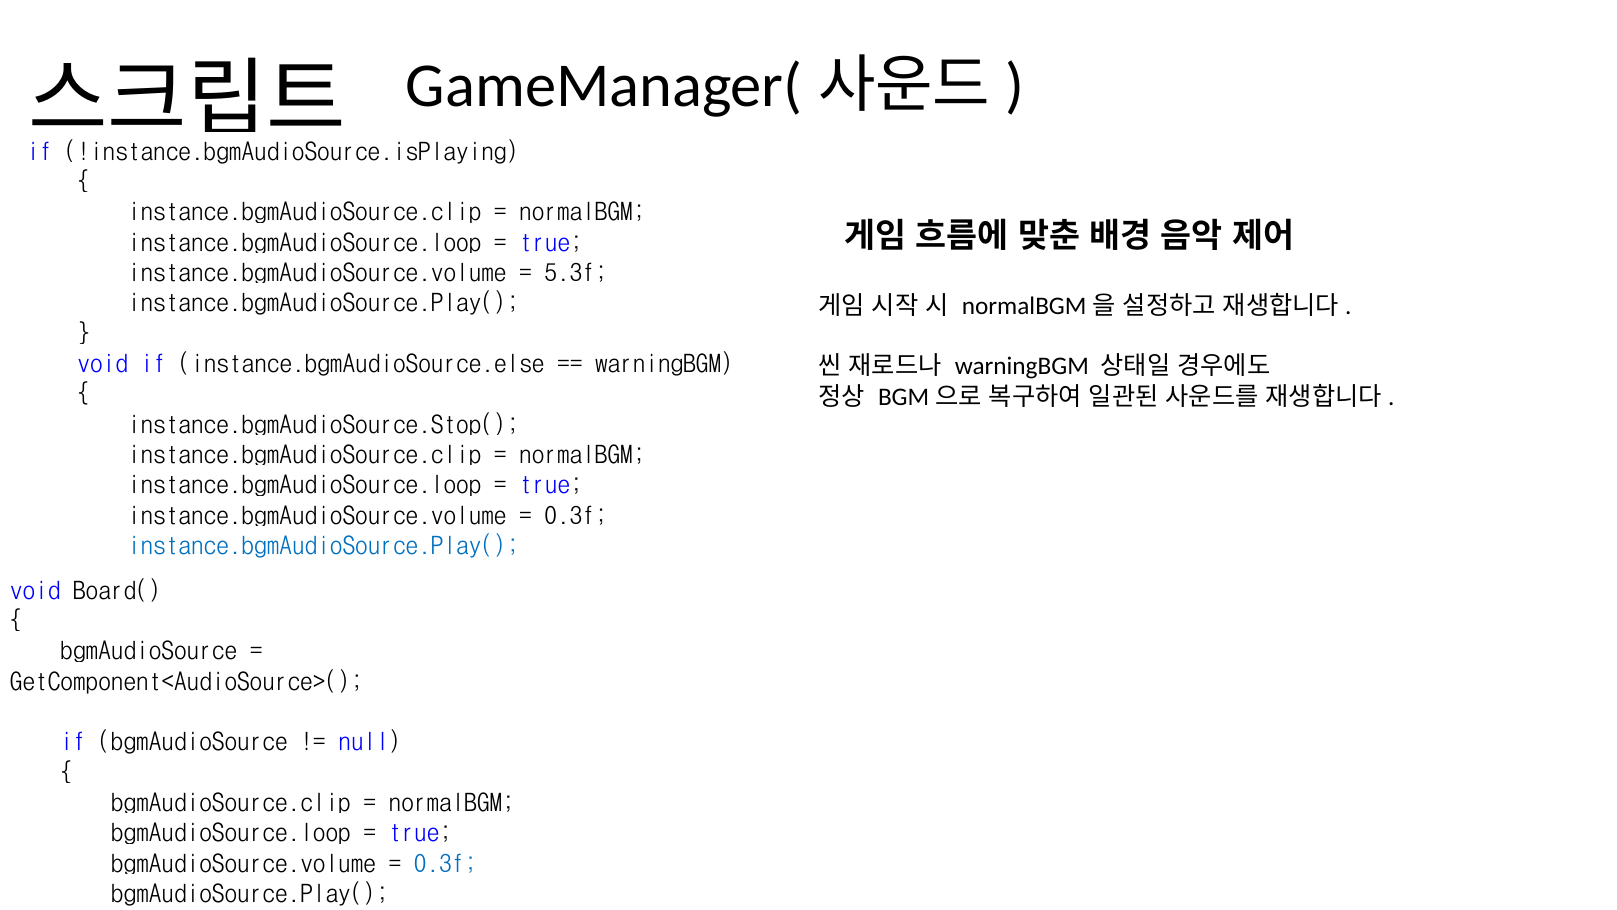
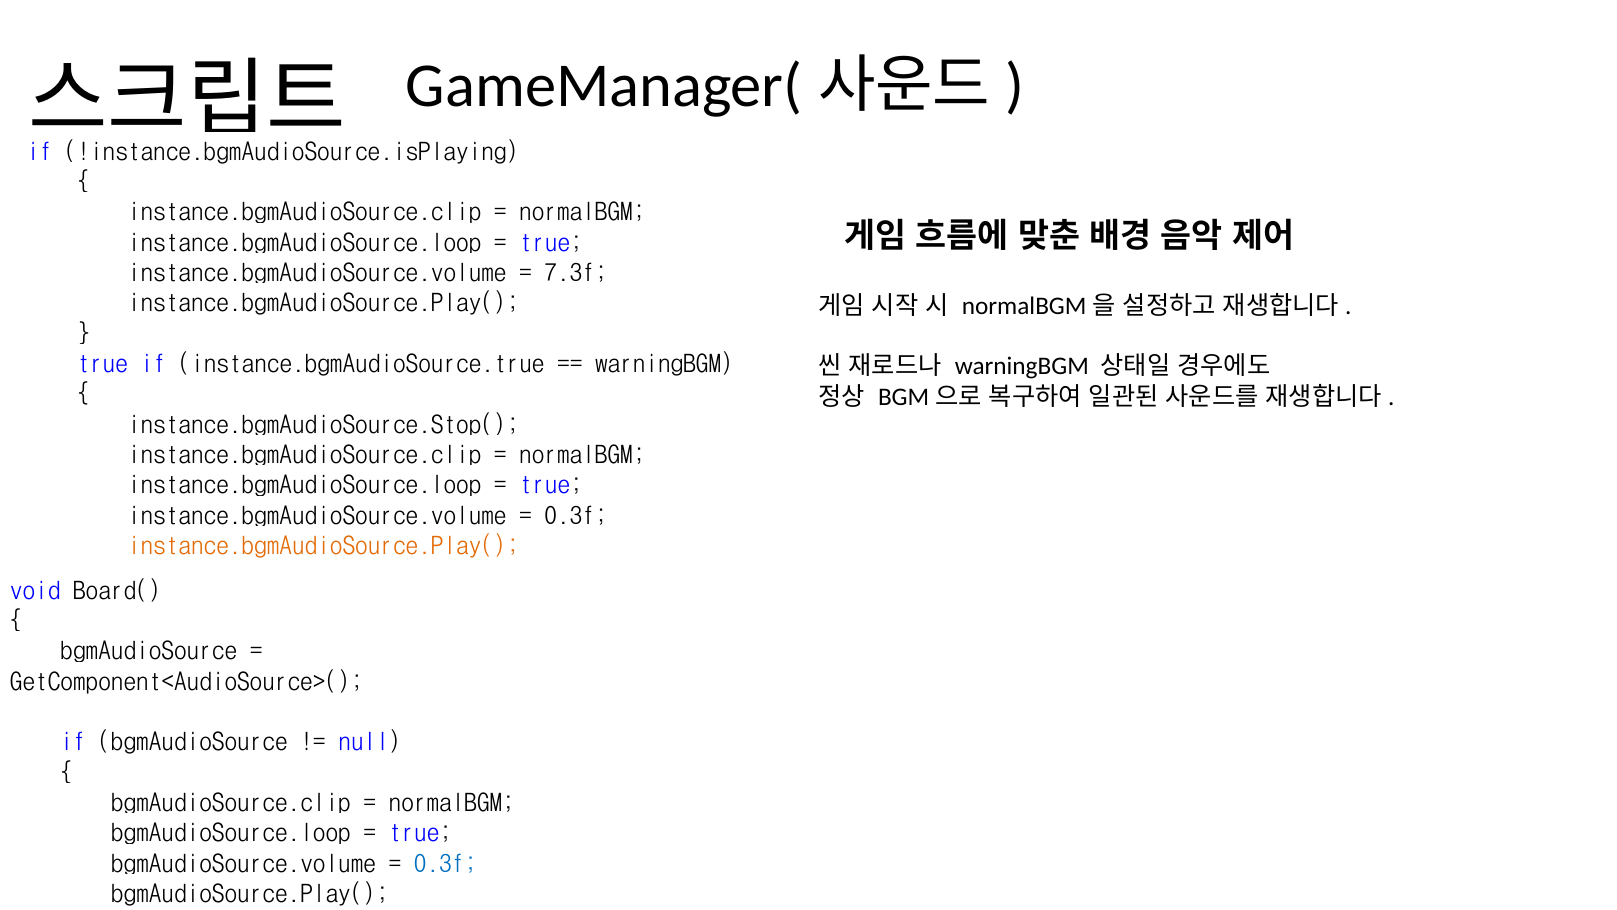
5.3f: 5.3f -> 7.3f (576, 273)
void: void -> true (103, 364)
instance.bgmAudioSource.else: instance.bgmAudioSource.else -> instance.bgmAudioSource.true (362, 364)
instance.bgmAudioSource.Play( colour: blue -> orange (324, 546)
